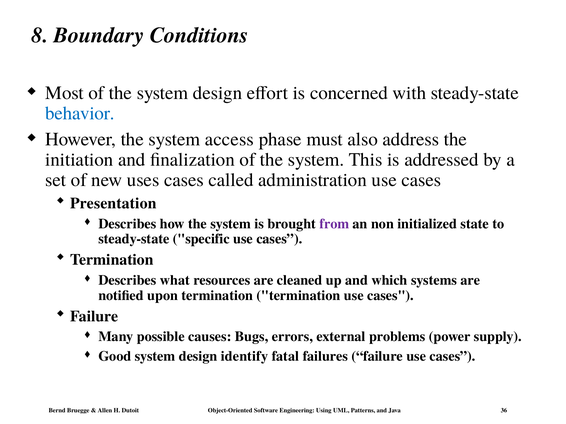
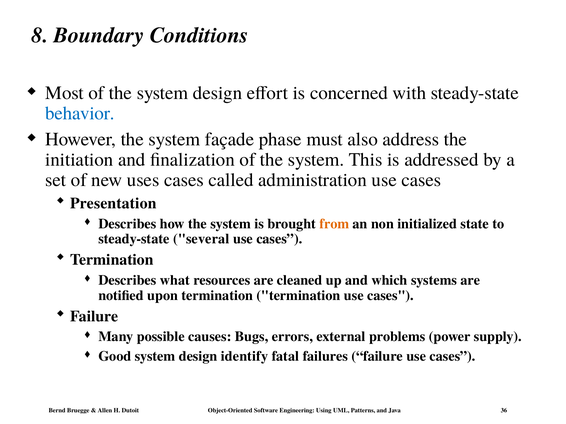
access: access -> façade (229, 139)
from colour: purple -> orange (334, 224)
specific: specific -> several (201, 239)
